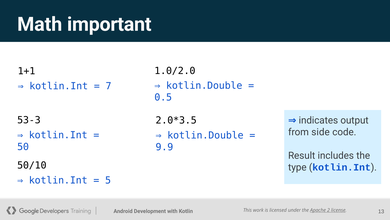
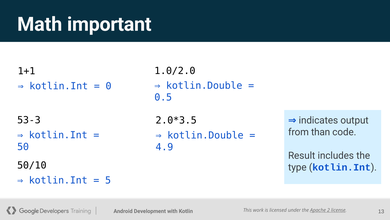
7: 7 -> 0 (109, 86)
side: side -> than (321, 132)
9.9: 9.9 -> 4.9 (164, 147)
